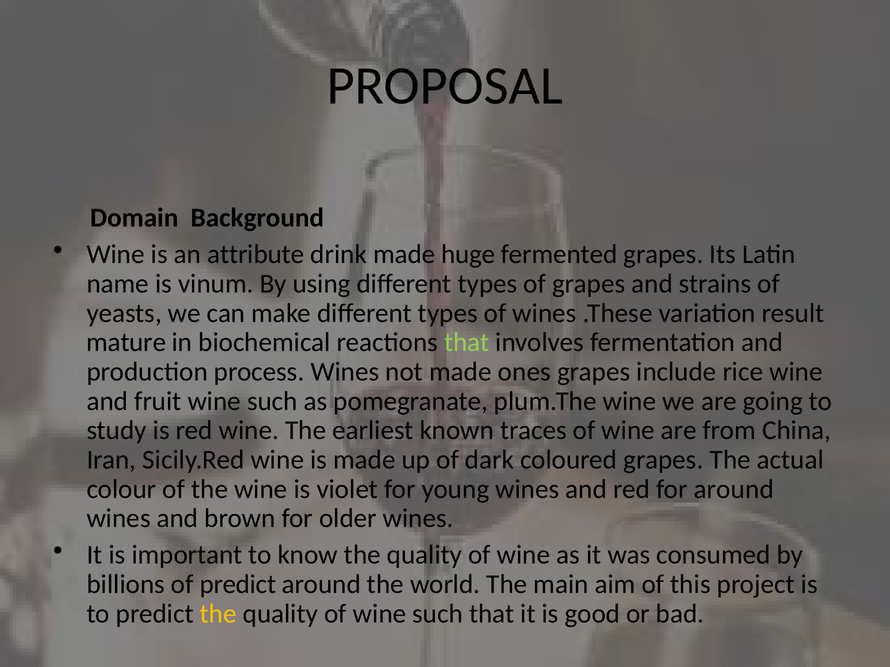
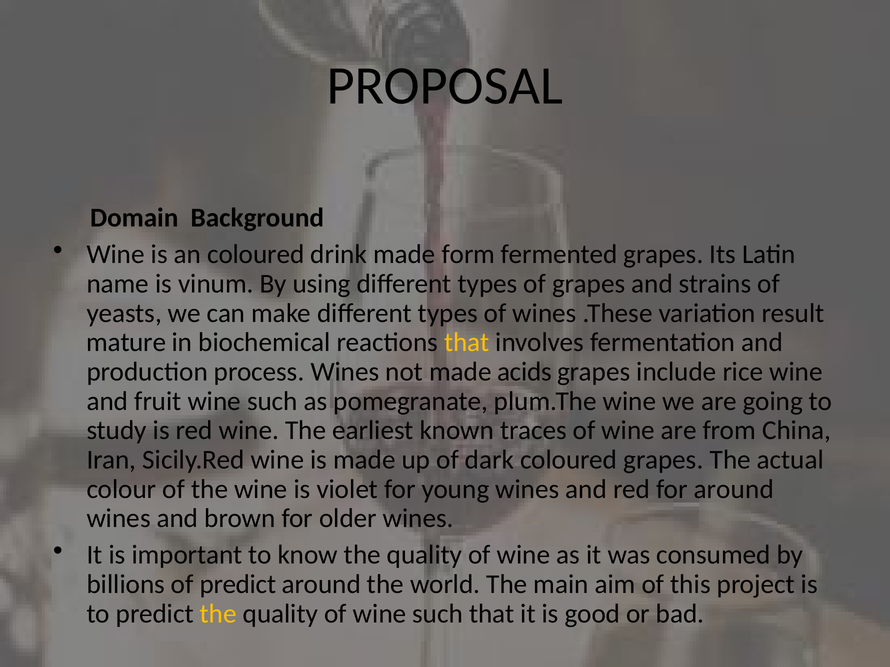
an attribute: attribute -> coloured (256, 255)
huge: huge -> form (468, 255)
that colour: light green -> yellow (467, 343)
ones: ones -> acids (525, 372)
